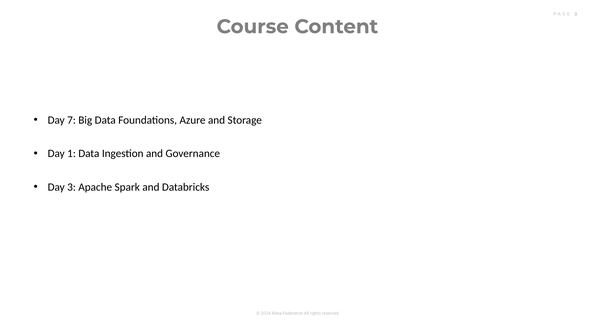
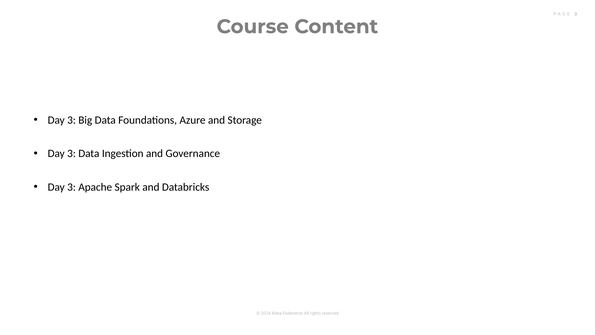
7: 7 -> 3 (72, 120)
1: 1 -> 3 (72, 153)
